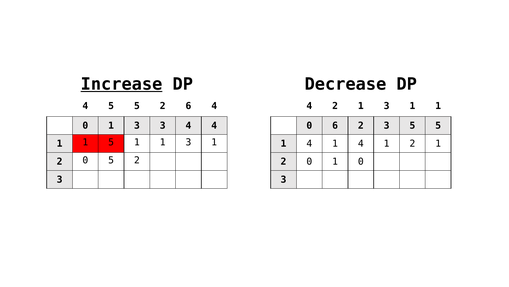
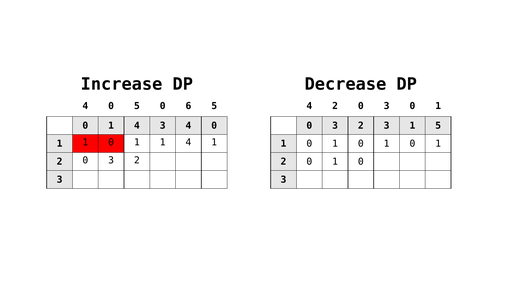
Increase underline: present -> none (122, 84)
5: 5 -> 0 (111, 106)
2: 2 -> 0 (163, 106)
6 4: 4 -> 5 (214, 106)
4 2 1: 1 -> 0 (361, 106)
1: 1 -> 0 (412, 106)
0 1 3: 3 -> 4 (137, 125)
3 4 4: 4 -> 0 (214, 125)
6: 6 -> 3 (335, 125)
3 5: 5 -> 1 (412, 125)
1 1 5: 5 -> 0 (111, 142)
1 1 3: 3 -> 4 (188, 142)
4: 4 -> 0 (309, 143)
4: 4 -> 0 (361, 143)
2: 2 -> 0 (412, 143)
5: 5 -> 3 (111, 160)
